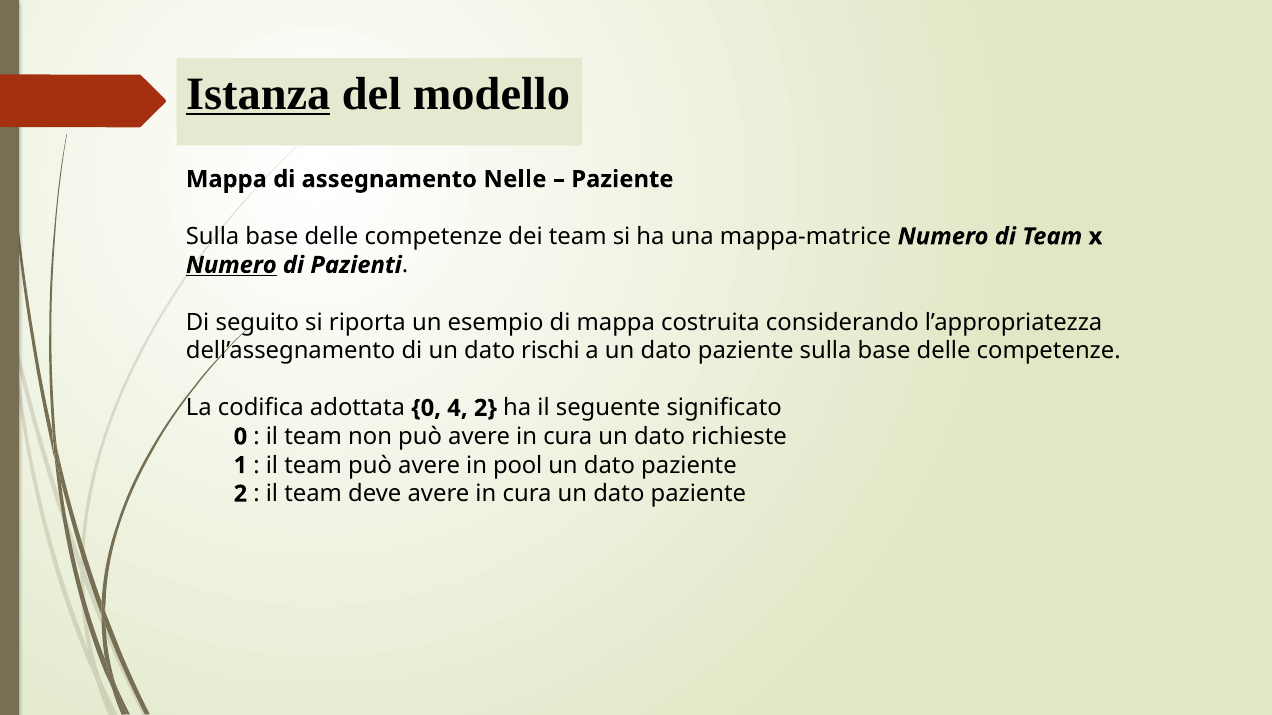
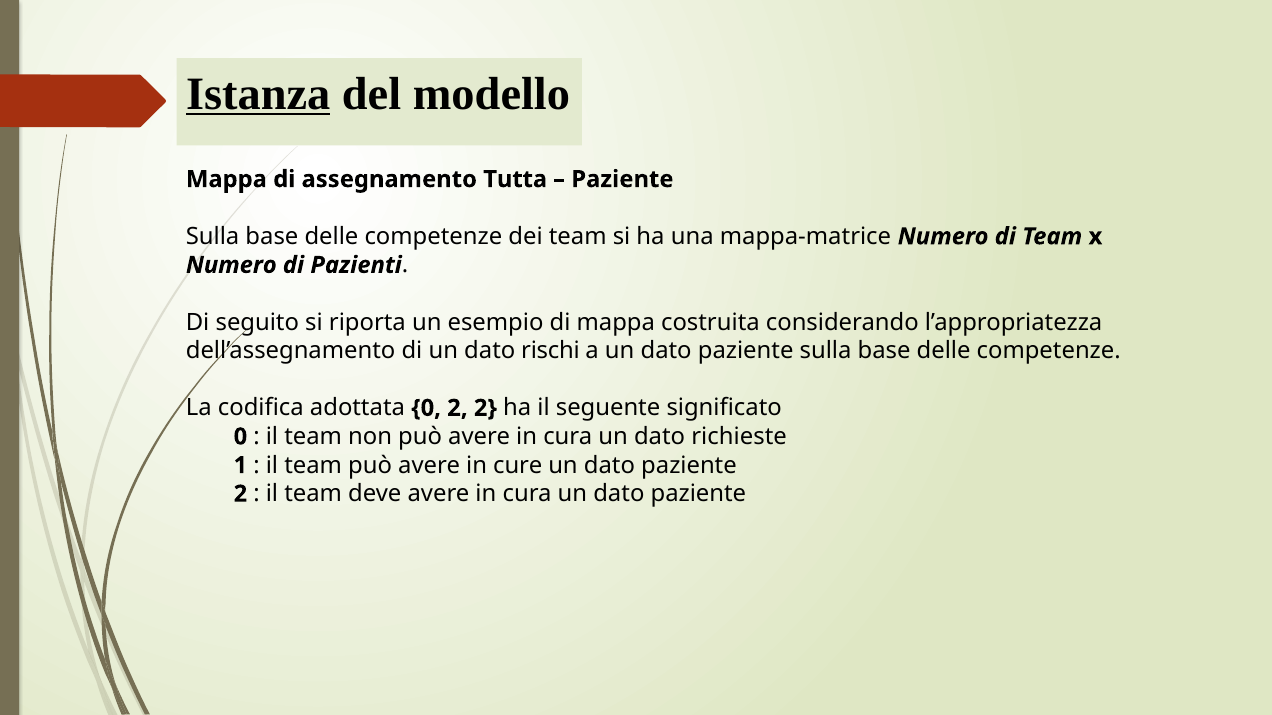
Nelle: Nelle -> Tutta (515, 179)
Numero underline: present -> none (231, 265)
0 4: 4 -> 2 (457, 408)
pool: pool -> cure (518, 466)
